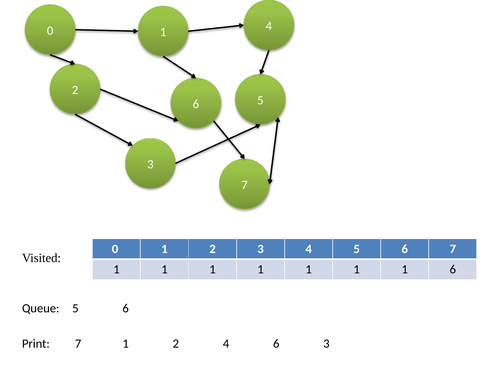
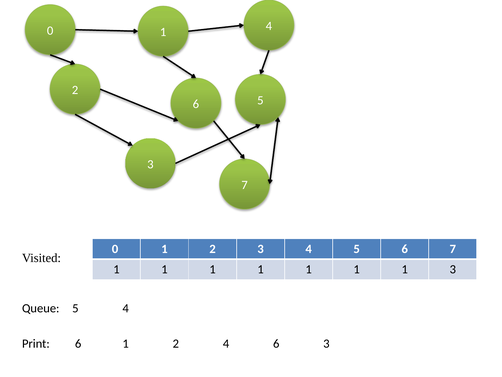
1 1 6: 6 -> 3 (453, 269)
Queue 5 6: 6 -> 4 (126, 308)
Print 7: 7 -> 6 (78, 343)
